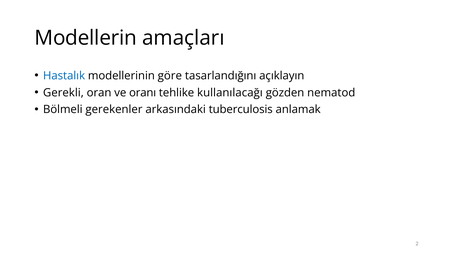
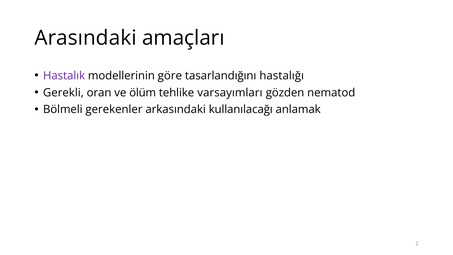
Modellerin: Modellerin -> Arasındaki (86, 38)
Hastalık colour: blue -> purple (64, 76)
açıklayın: açıklayın -> hastalığı (282, 76)
oranı: oranı -> ölüm (143, 93)
kullanılacağı: kullanılacağı -> varsayımları (230, 93)
tuberculosis: tuberculosis -> kullanılacağı (241, 109)
